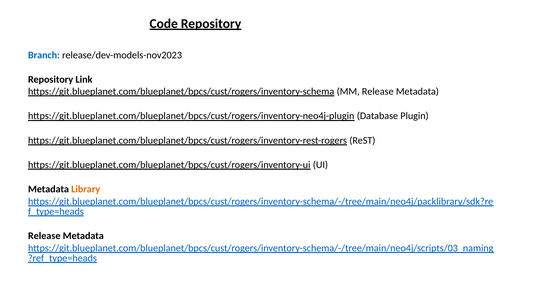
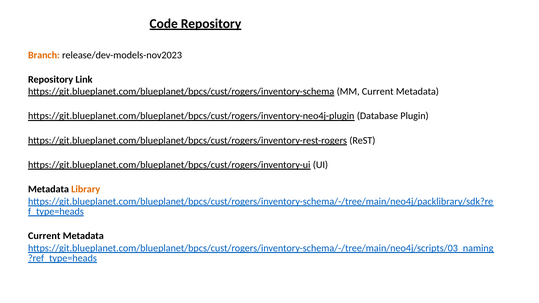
Branch colour: blue -> orange (44, 55)
MM Release: Release -> Current (378, 92)
Release: Release -> Current (44, 236)
